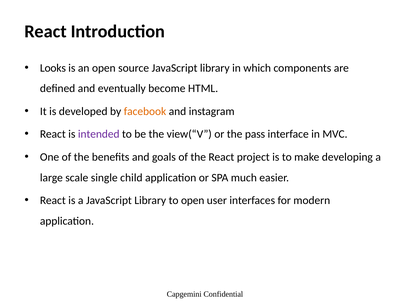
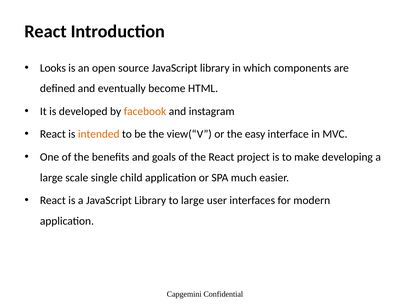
intended colour: purple -> orange (99, 134)
pass: pass -> easy (255, 134)
to open: open -> large (193, 200)
